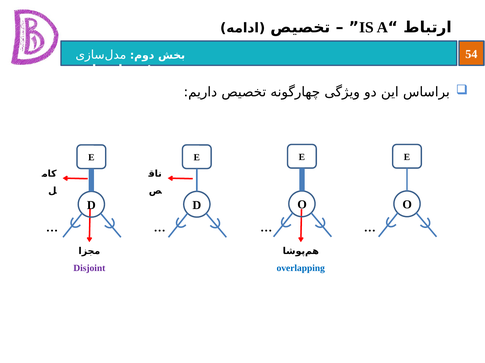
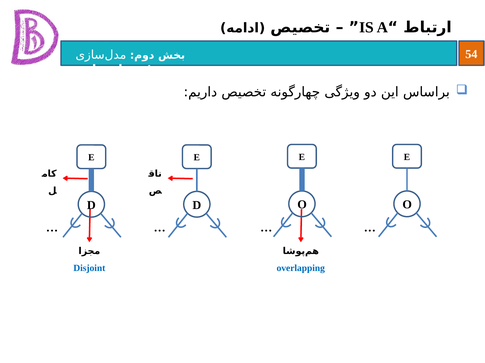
Disjoint colour: purple -> blue (89, 269)
